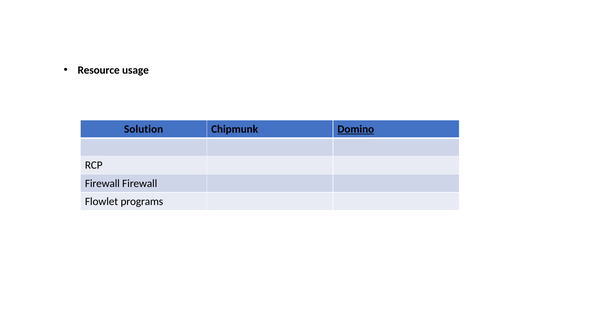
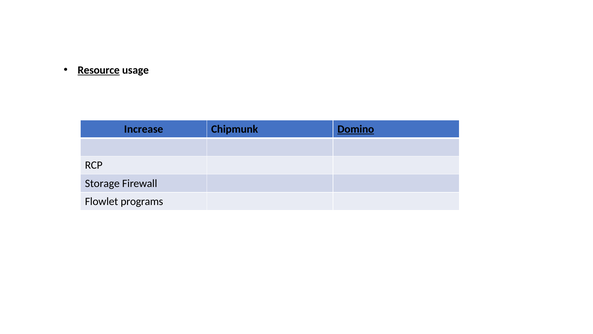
Resource underline: none -> present (99, 70)
Solution: Solution -> Increase (144, 129)
Firewall: Firewall -> Storage (102, 183)
